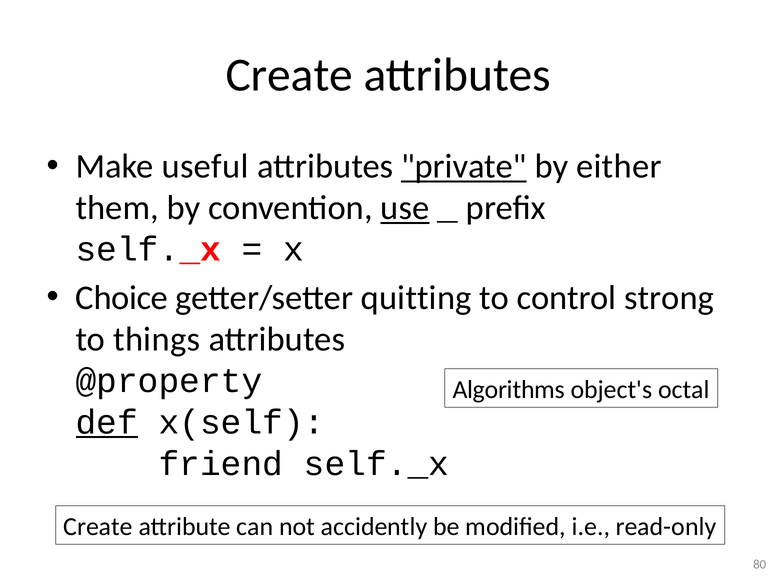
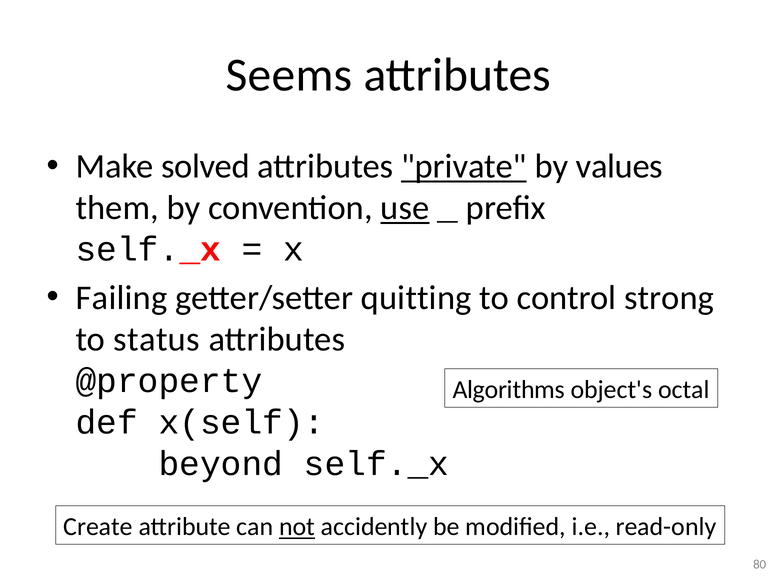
Create: Create -> Seems (289, 75)
useful: useful -> solved (205, 166)
either: either -> values (619, 166)
Choice: Choice -> Failing (122, 298)
things: things -> status (157, 339)
def underline: present -> none (107, 422)
friend: friend -> beyond (221, 464)
not underline: none -> present (297, 527)
